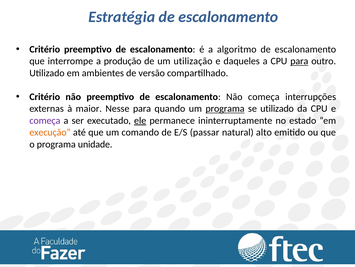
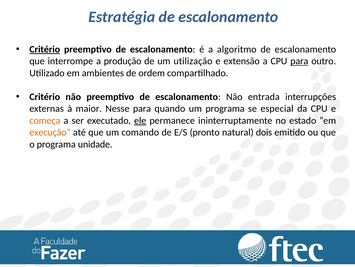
Critério underline: none -> present (45, 49)
daqueles: daqueles -> extensão (242, 61)
versão: versão -> ordem (152, 73)
Não começa: começa -> entrada (264, 97)
programa underline: present -> none (225, 108)
se utilizado: utilizado -> especial (277, 108)
começa colour: purple -> orange (45, 120)
passar: passar -> pronto (205, 132)
alto: alto -> dois (264, 132)
